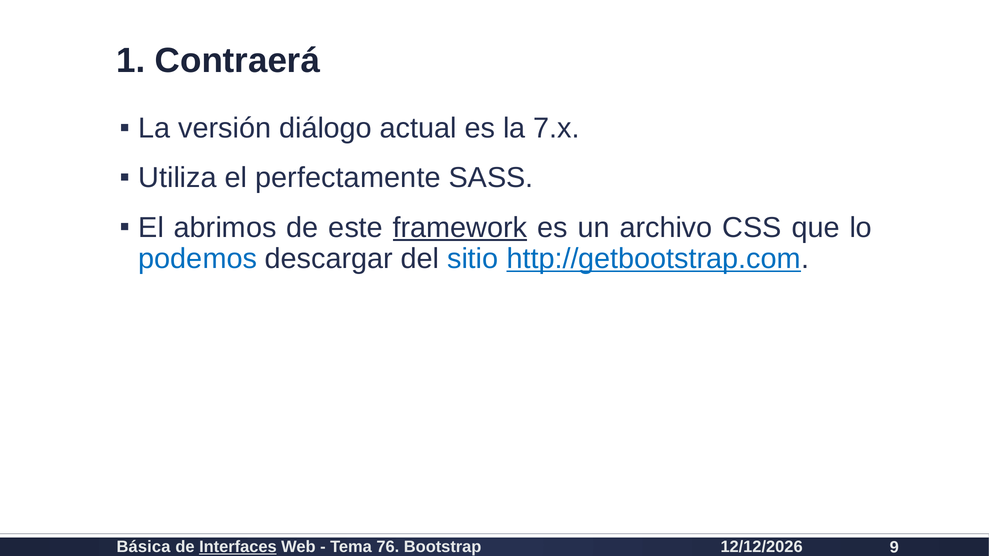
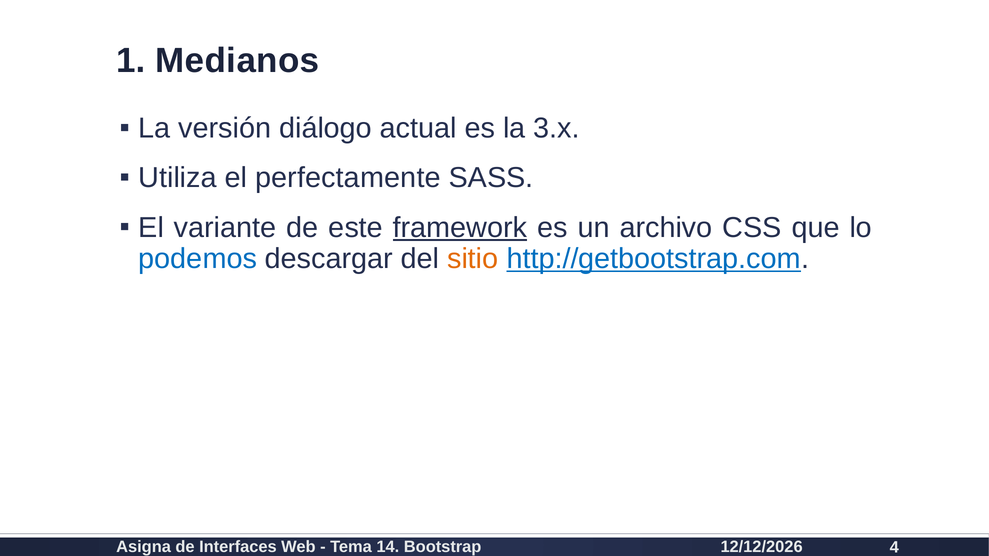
Contraerá: Contraerá -> Medianos (237, 61)
7.x: 7.x -> 3.x (557, 128)
abrimos: abrimos -> variante (225, 228)
sitio colour: blue -> orange (473, 259)
Básica: Básica -> Asigna (144, 547)
Interfaces underline: present -> none (238, 547)
76: 76 -> 14 (388, 547)
9: 9 -> 4 (894, 548)
